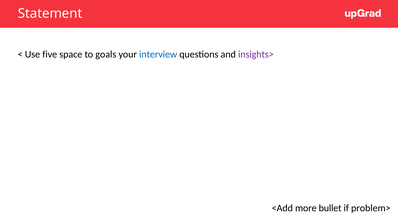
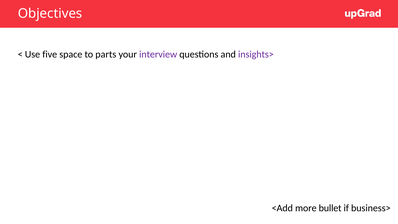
Statement: Statement -> Objectives (50, 14)
goals: goals -> parts (106, 54)
interview colour: blue -> purple (158, 54)
problem>: problem> -> business> (371, 208)
